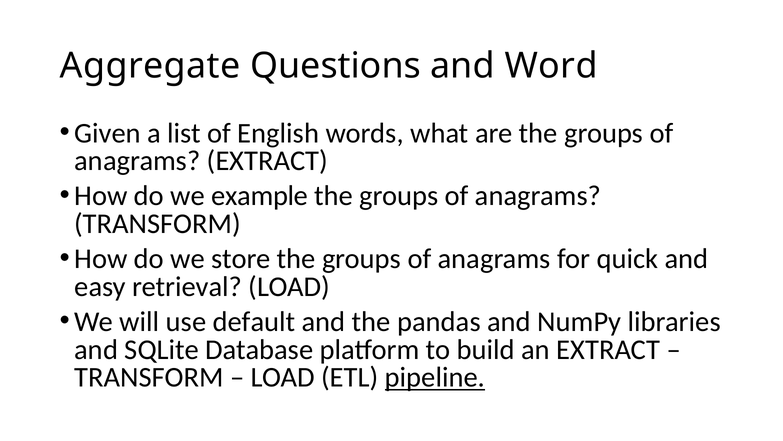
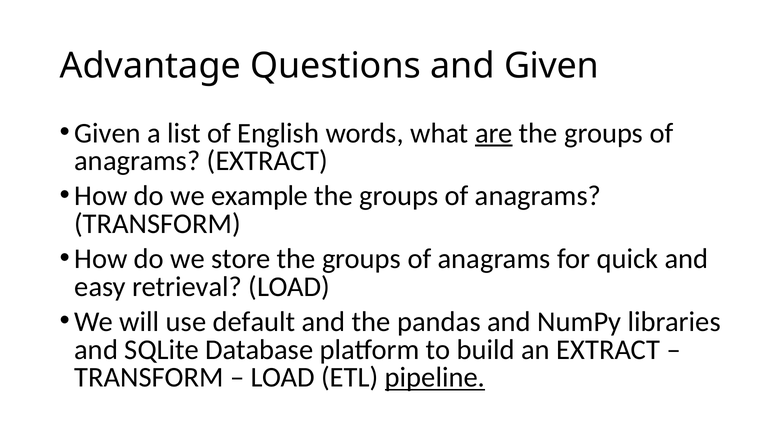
Aggregate: Aggregate -> Advantage (150, 66)
and Word: Word -> Given (551, 66)
are underline: none -> present (494, 133)
